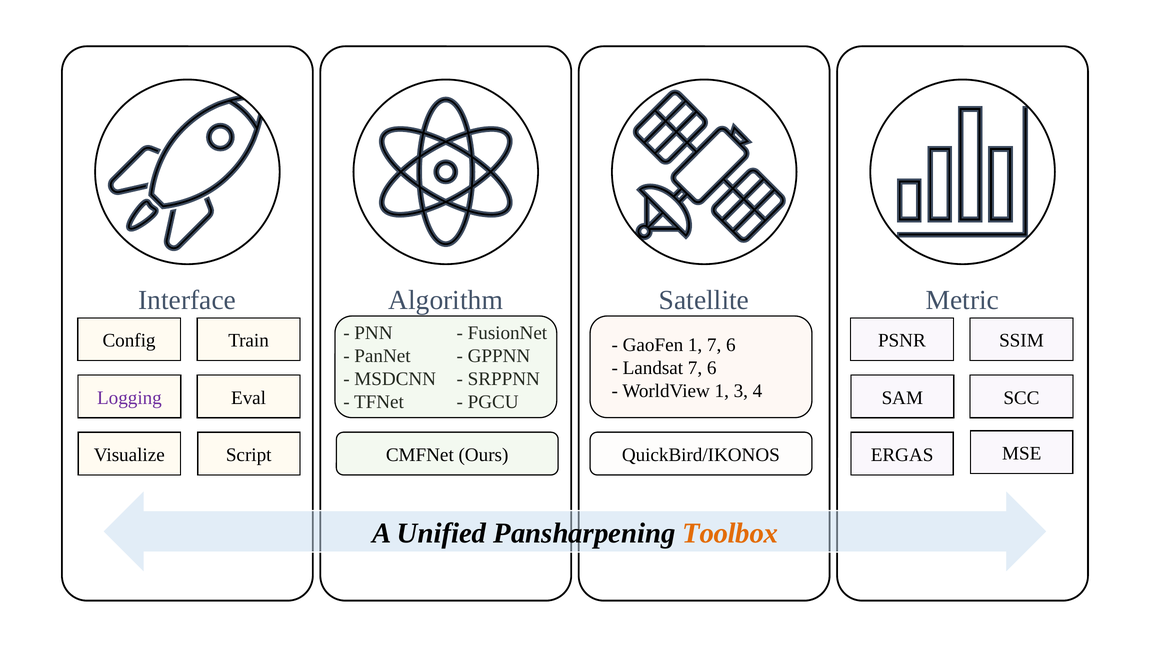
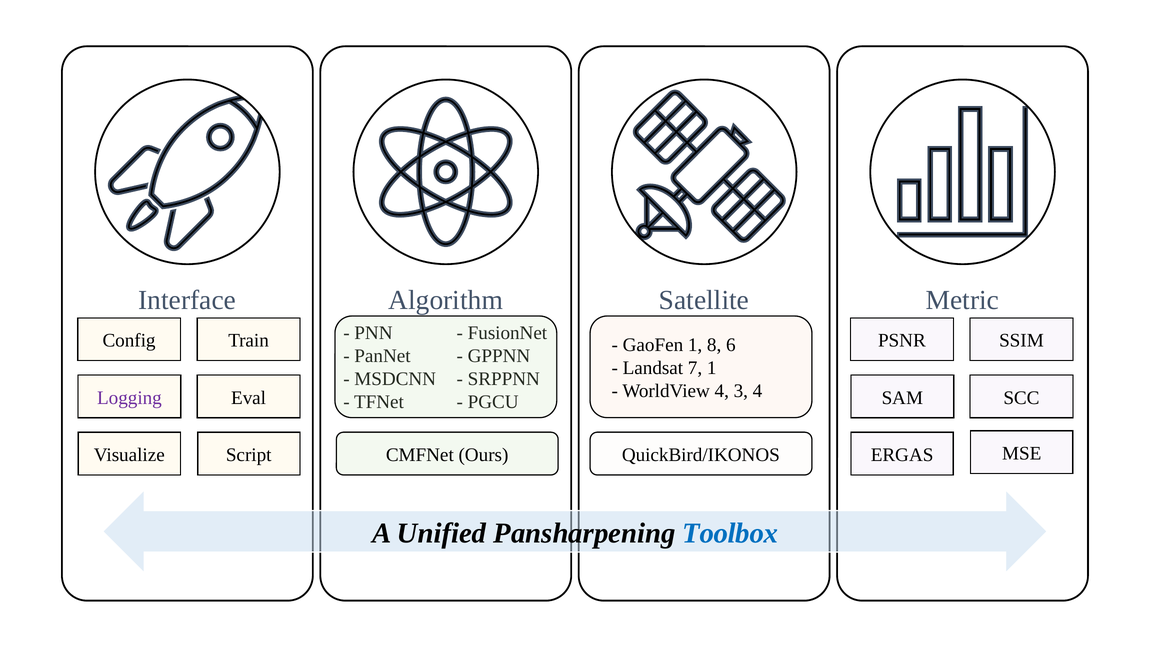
1 7: 7 -> 8 (714, 345)
Landsat 7 6: 6 -> 1 (712, 368)
WorldView 1: 1 -> 4 (722, 391)
Toolbox colour: orange -> blue (730, 533)
